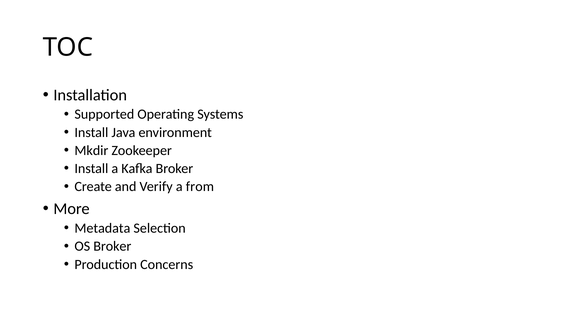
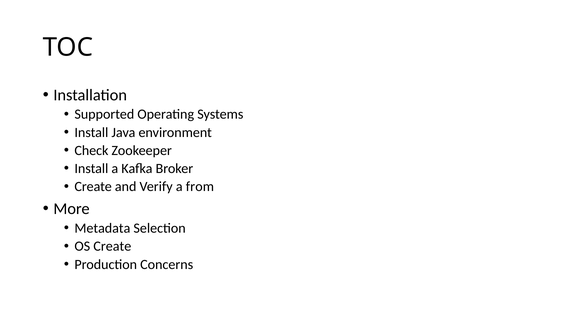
Mkdir: Mkdir -> Check (91, 151)
OS Broker: Broker -> Create (112, 246)
